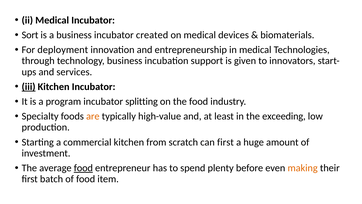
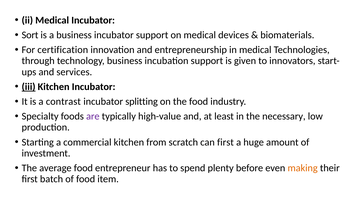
incubator created: created -> support (152, 35)
deployment: deployment -> certification (63, 50)
program: program -> contrast (63, 101)
are colour: orange -> purple (93, 116)
exceeding: exceeding -> necessary (284, 116)
food underline: present -> none (83, 168)
